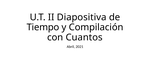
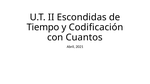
Diapositiva: Diapositiva -> Escondidas (82, 17)
Compilación: Compilación -> Codificación (96, 27)
